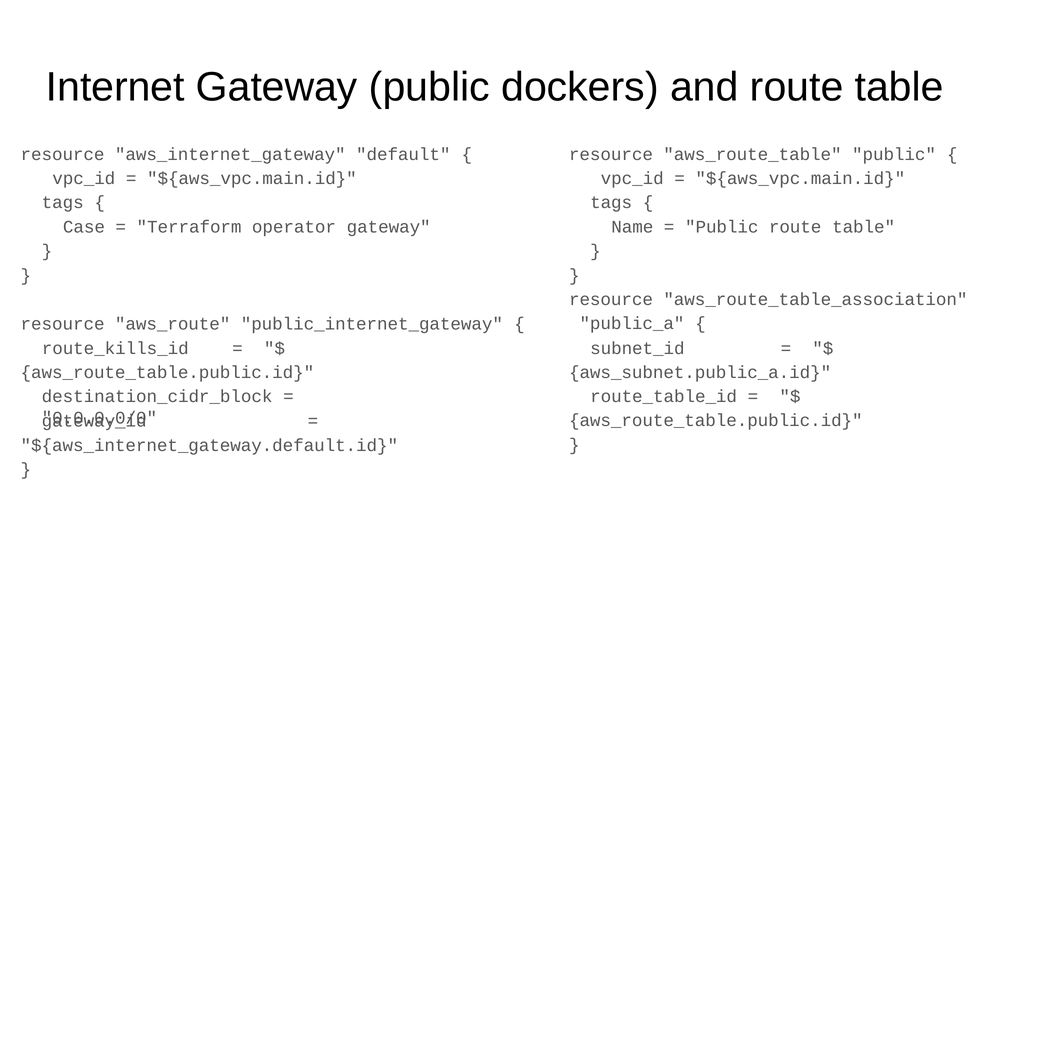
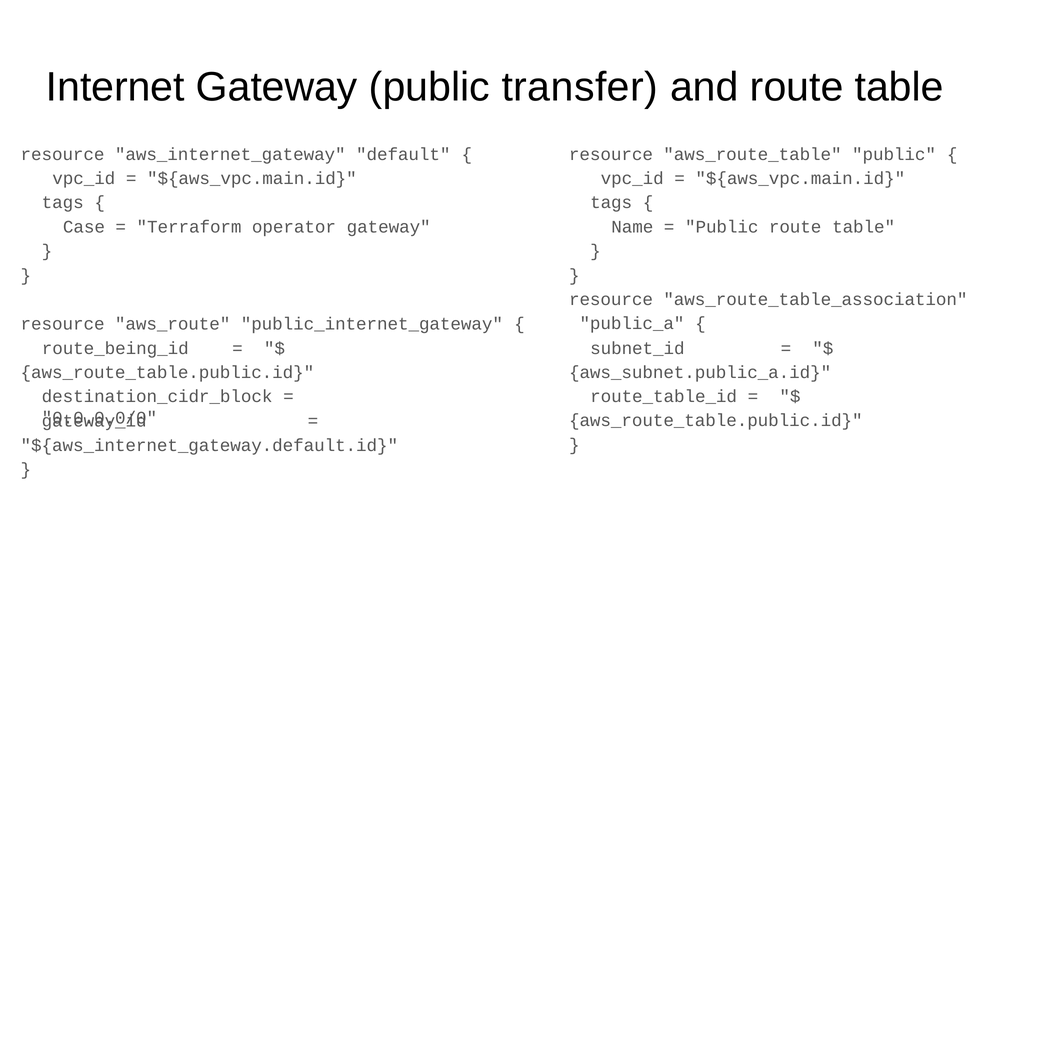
dockers: dockers -> transfer (580, 87)
route_kills_id: route_kills_id -> route_being_id (115, 348)
